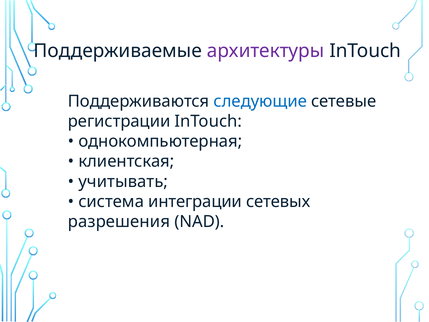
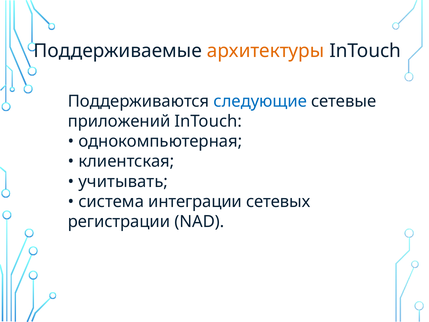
архитектуры colour: purple -> orange (266, 51)
регистрации: регистрации -> приложений (119, 121)
разрешения: разрешения -> регистрации (119, 221)
